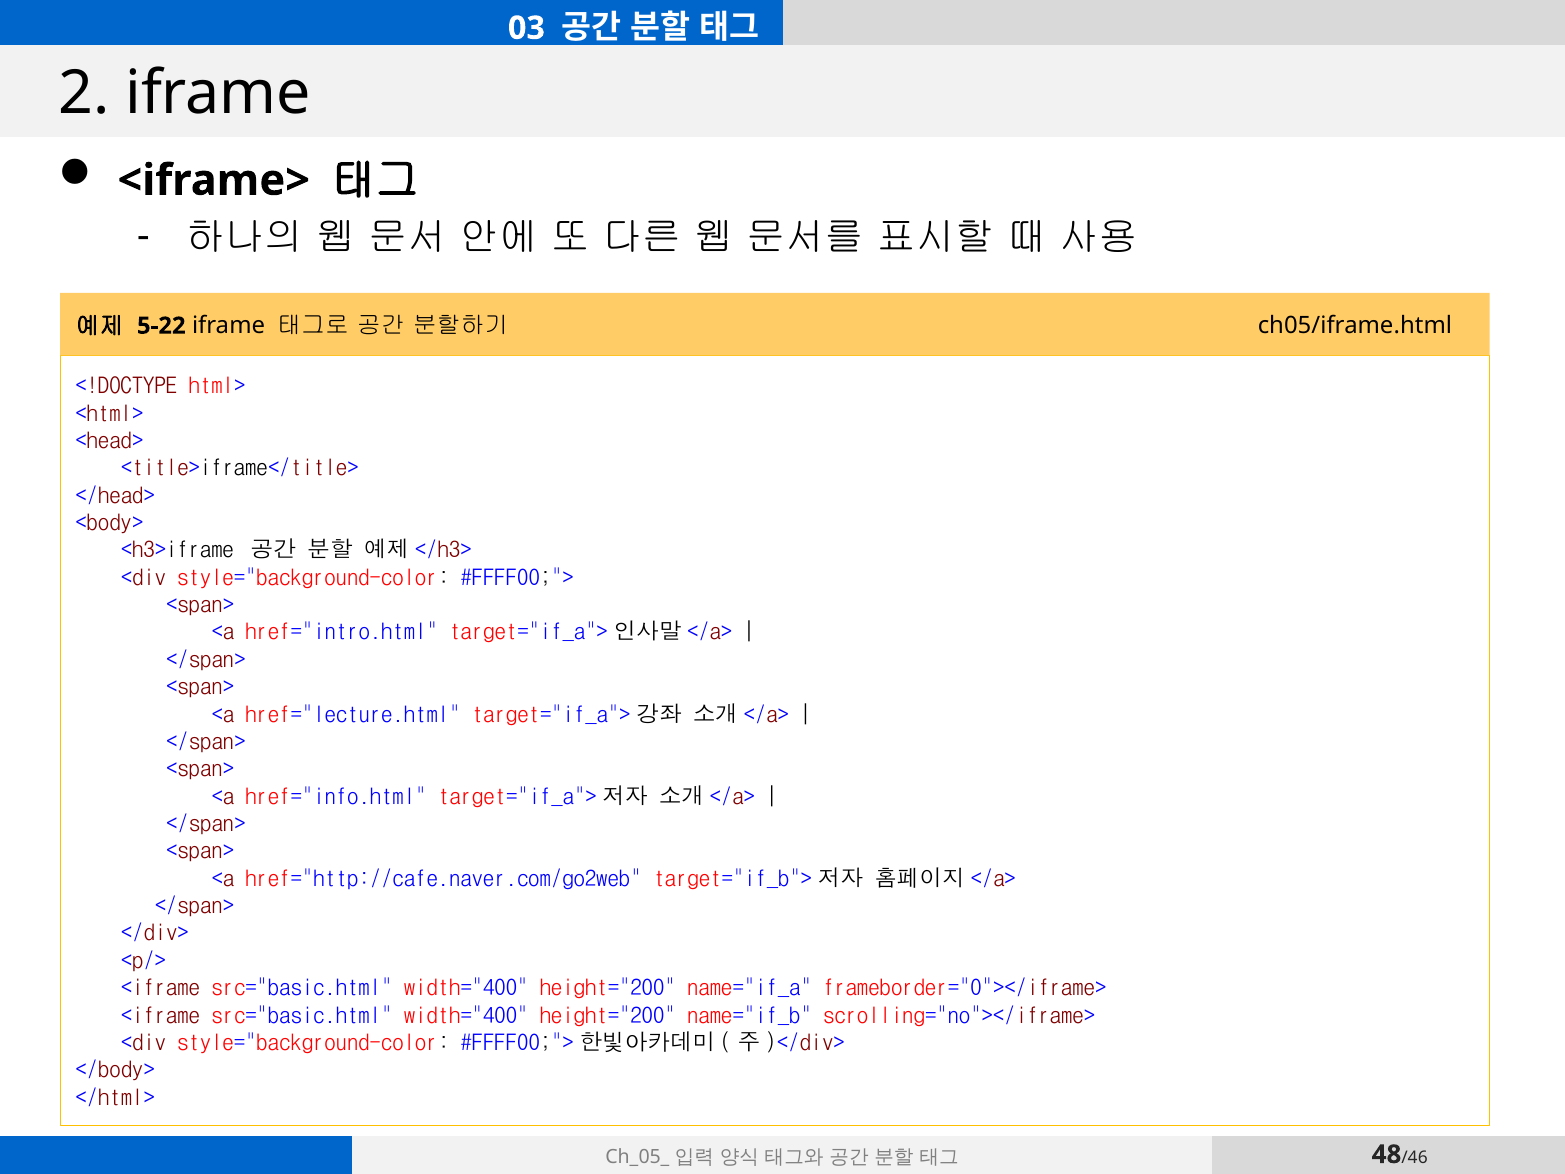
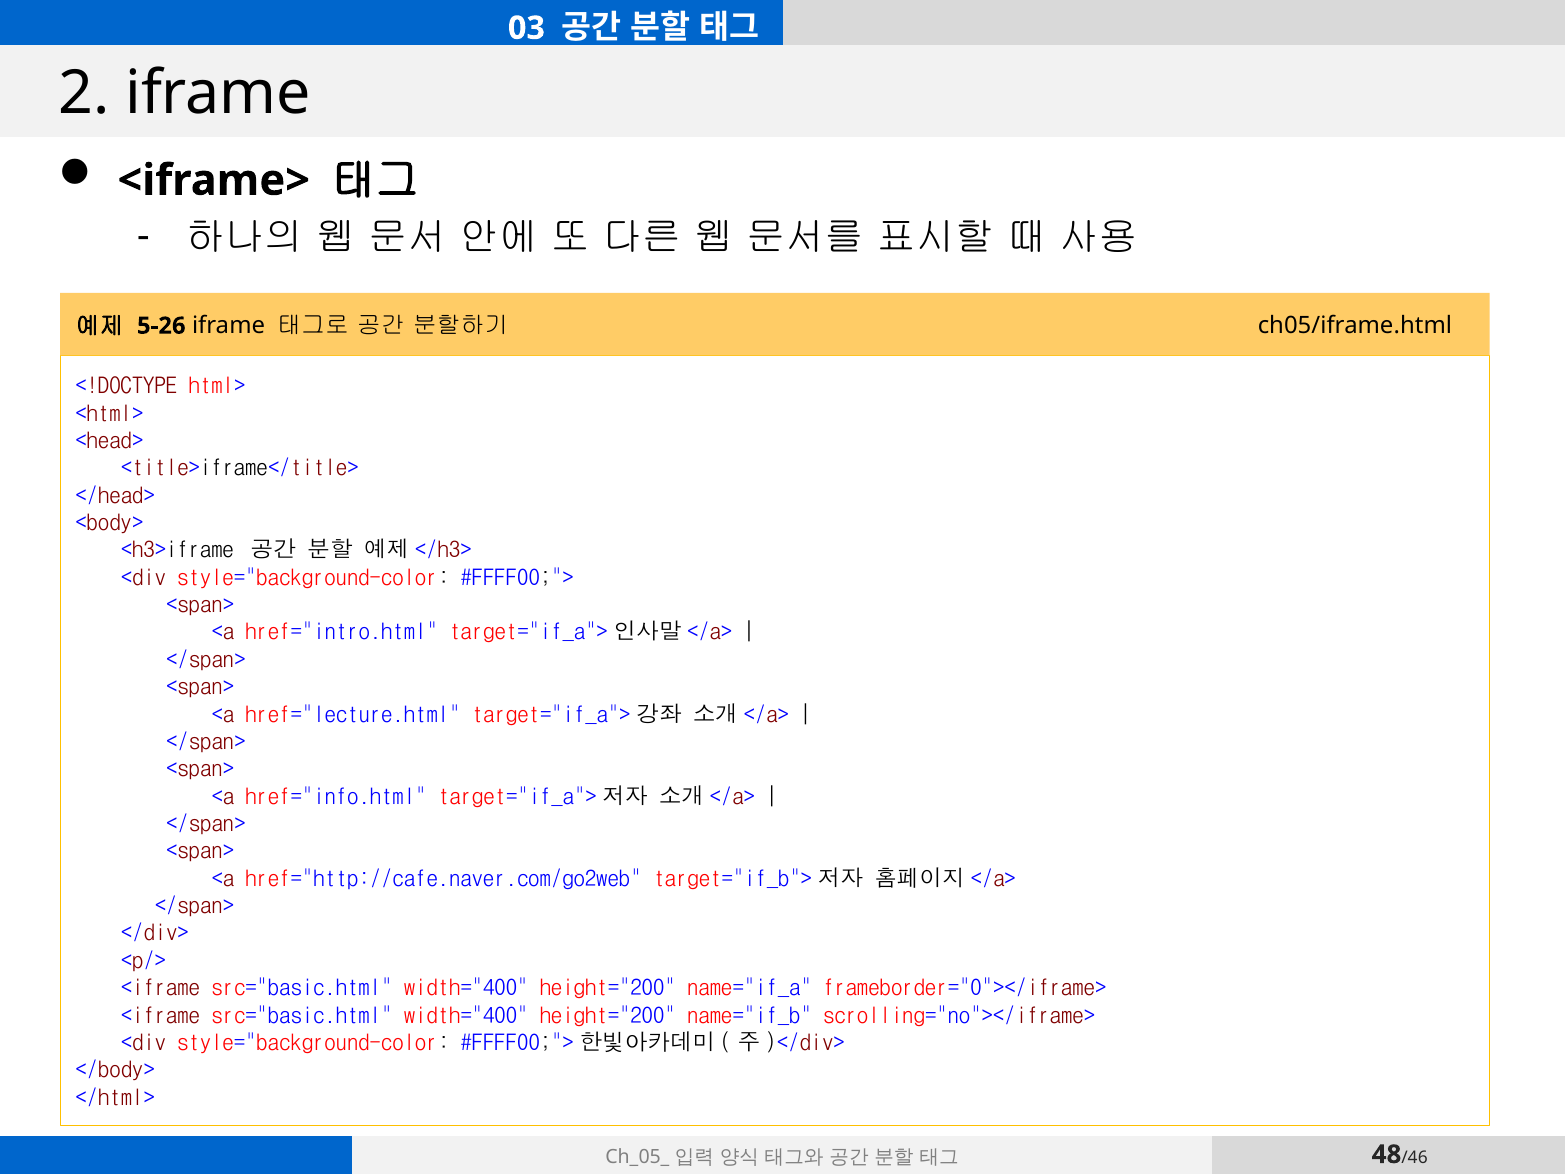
5-22: 5-22 -> 5-26 (161, 326)
